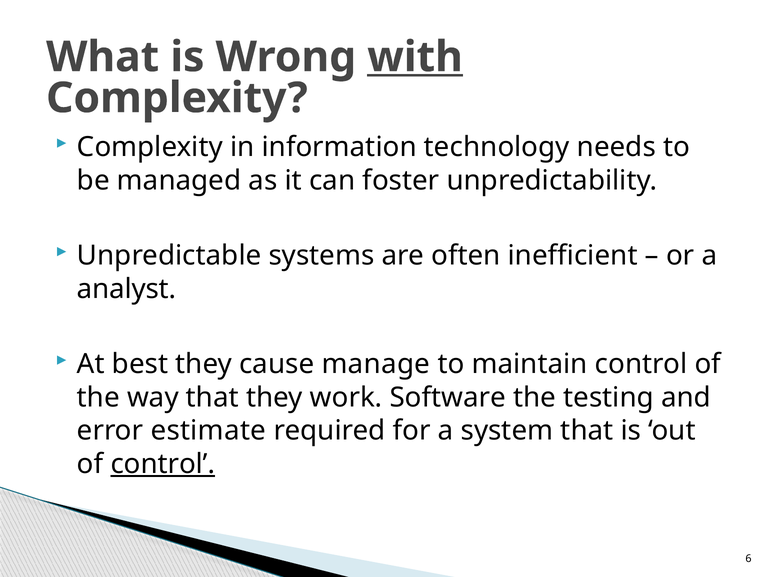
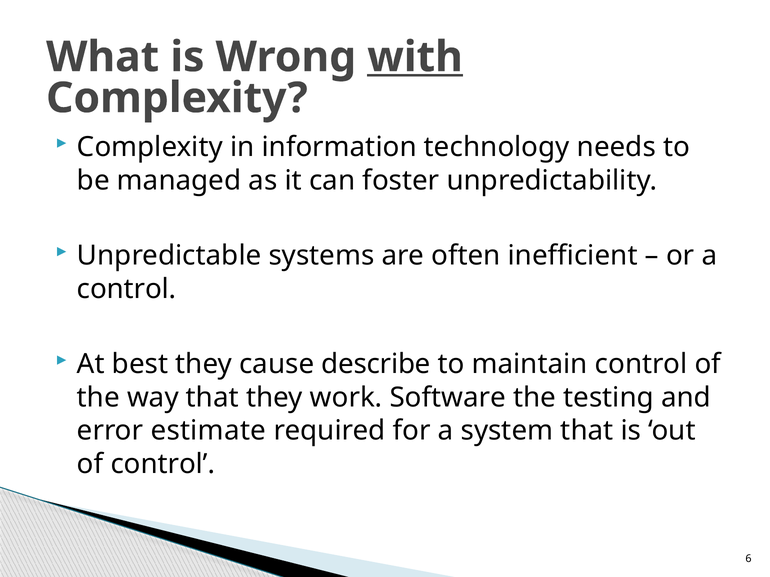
analyst: analyst -> control (127, 289)
manage: manage -> describe (376, 364)
control underline: present -> none (163, 464)
